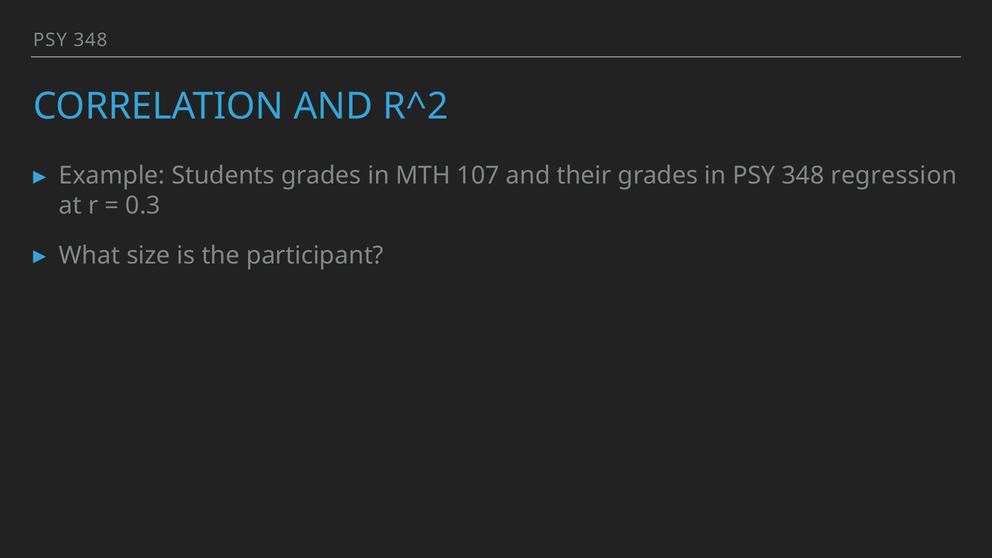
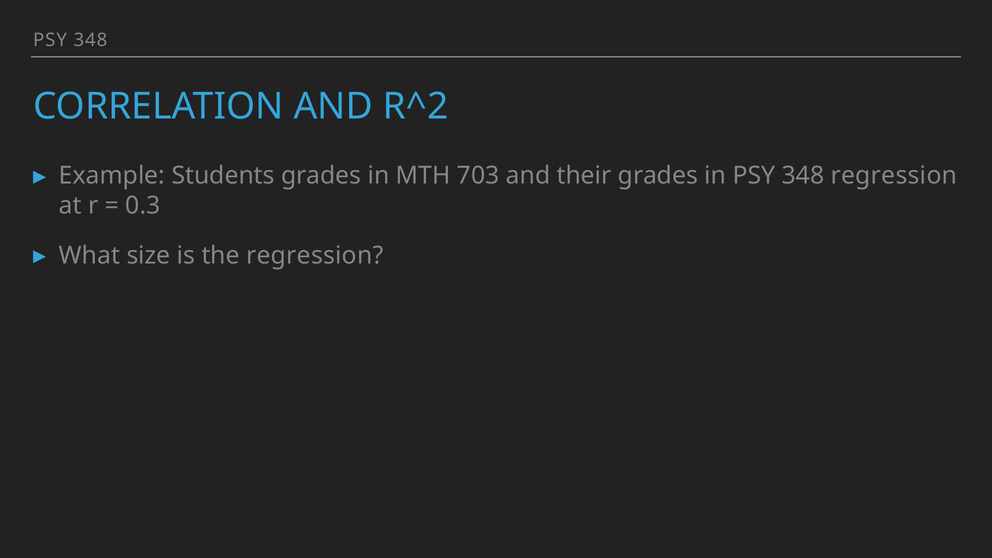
107: 107 -> 703 (478, 176)
the participant: participant -> regression (315, 255)
